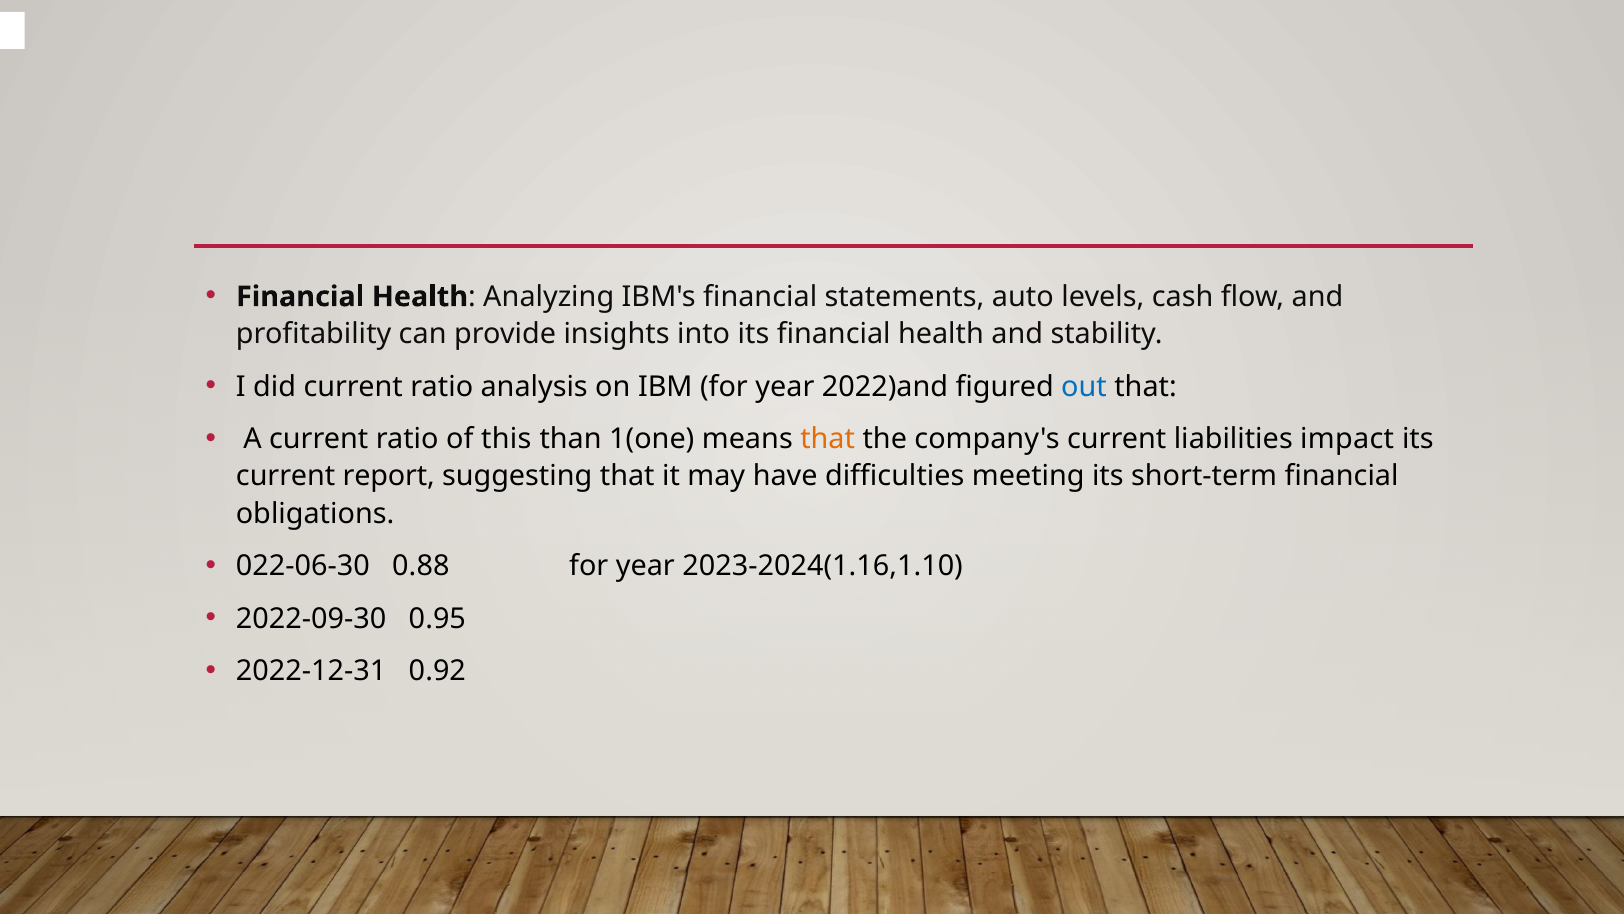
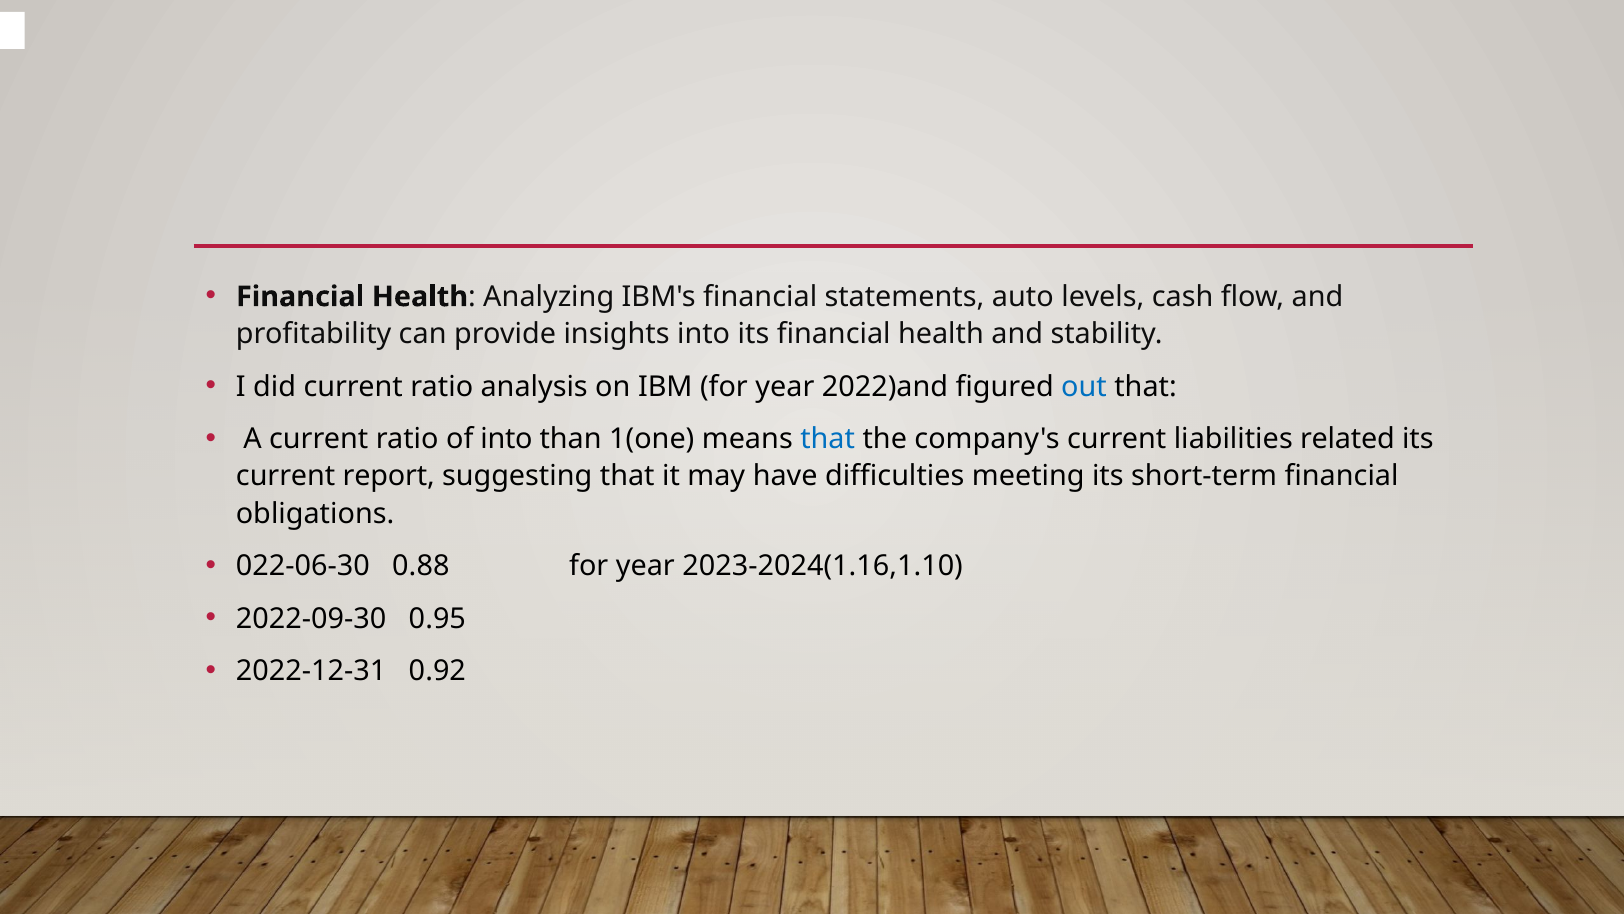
of this: this -> into (507, 439)
that colour: orange -> blue (828, 439)
impact: impact -> related (1347, 439)
